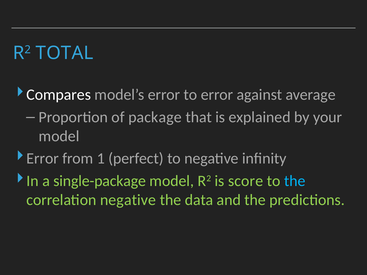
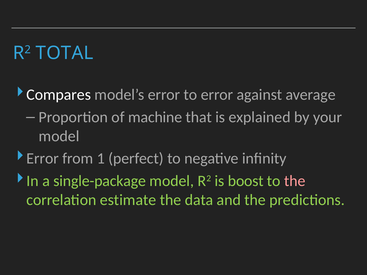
package: package -> machine (155, 117)
score: score -> boost (246, 181)
the colour: light blue -> pink (295, 181)
correlation negative: negative -> estimate (128, 200)
